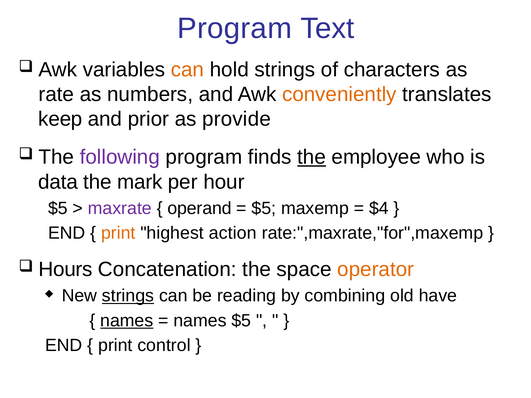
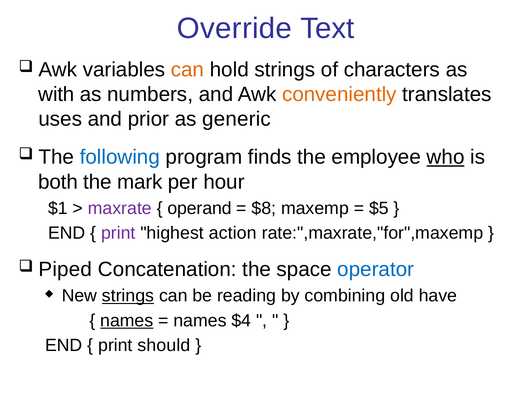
Program: Program -> Override (234, 29)
rate: rate -> with (56, 94)
keep: keep -> uses (60, 119)
provide: provide -> generic (237, 119)
following colour: purple -> blue (120, 157)
the underline: present -> none (312, 157)
who underline: none -> present (446, 157)
data: data -> both (58, 182)
$5: $5 -> $1 (58, 208)
$5: $5 -> $8 (264, 208)
$4: $4 -> $5 (379, 208)
print colour: orange -> purple (118, 233)
Hours: Hours -> Piped (65, 270)
operator colour: orange -> blue (376, 270)
names $5: $5 -> $4 (241, 321)
control: control -> should (164, 346)
